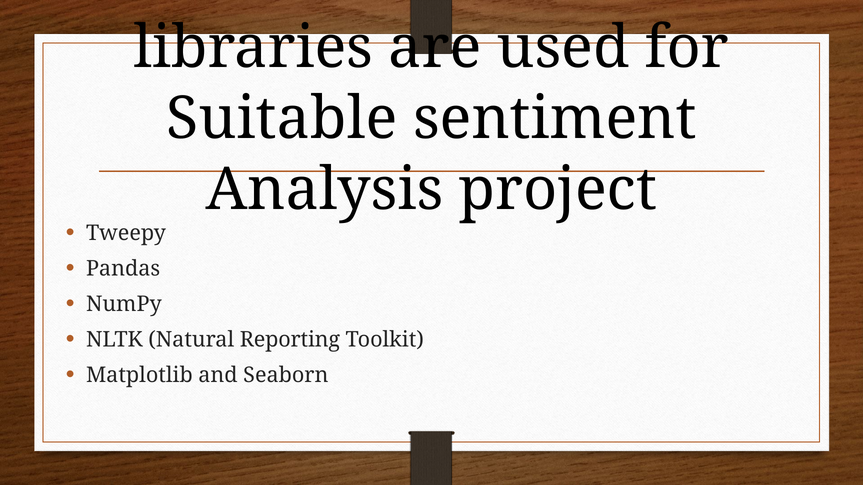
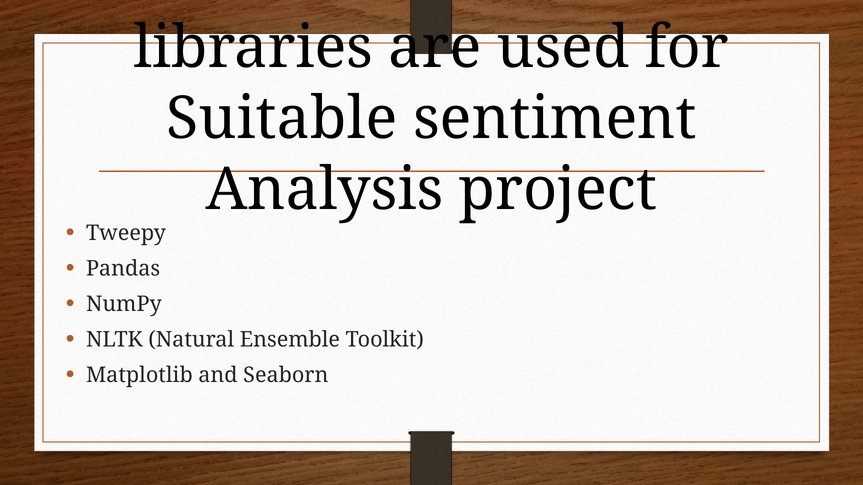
Reporting: Reporting -> Ensemble (290, 340)
